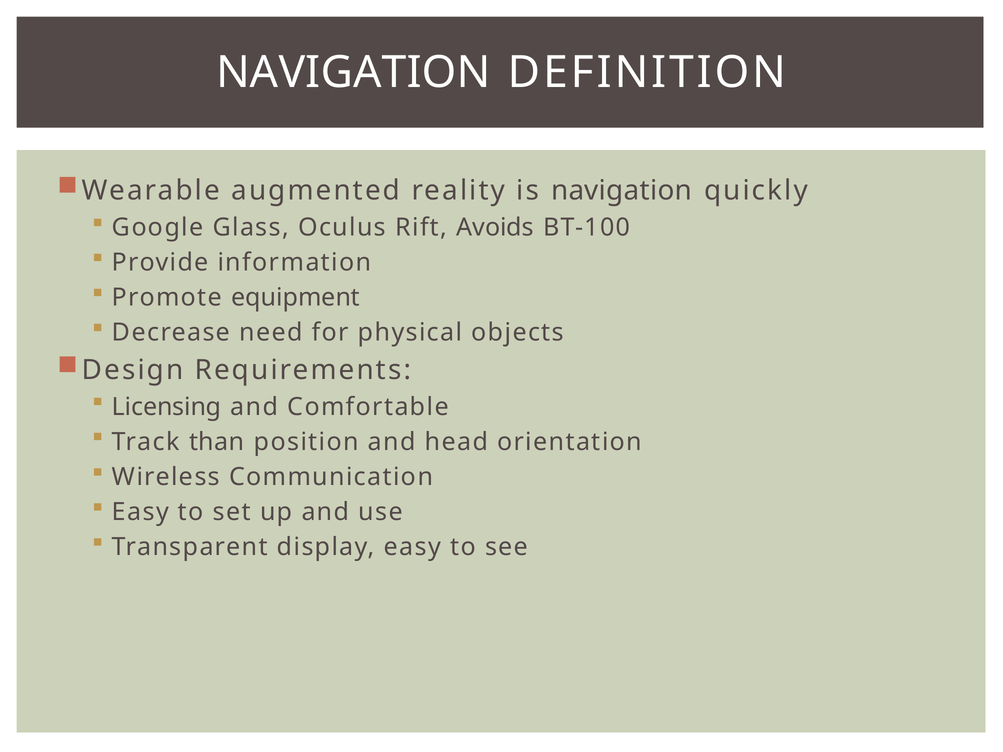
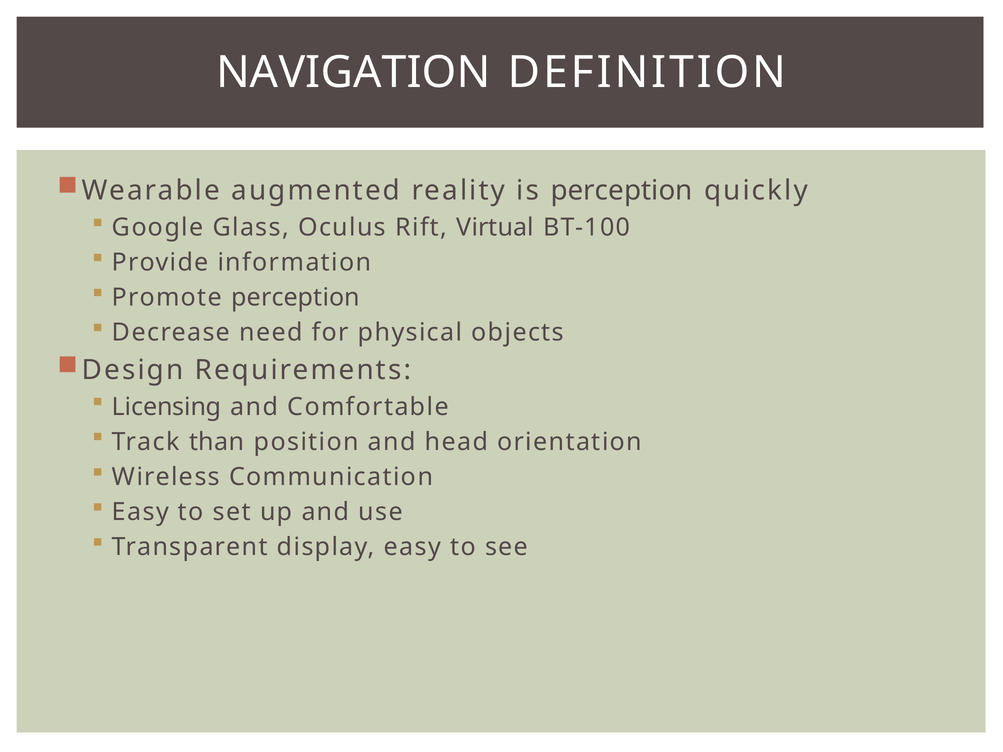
is navigation: navigation -> perception (622, 191)
Avoids: Avoids -> Virtual (495, 227)
Promote equipment: equipment -> perception (296, 298)
